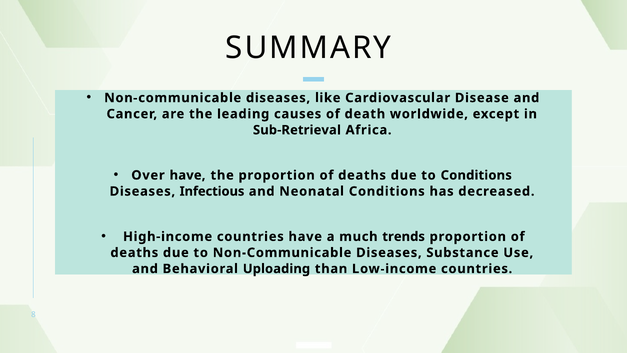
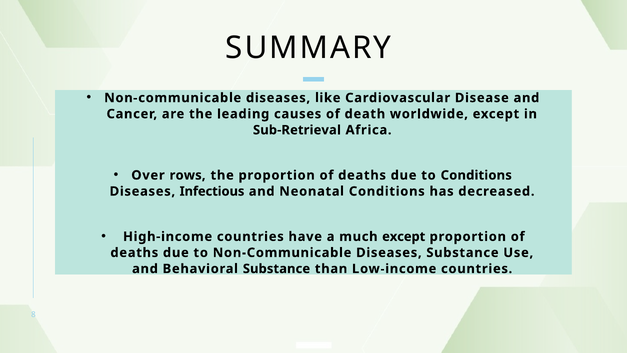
Over have: have -> rows (188, 175)
much trends: trends -> except (404, 236)
Behavioral Uploading: Uploading -> Substance (276, 269)
